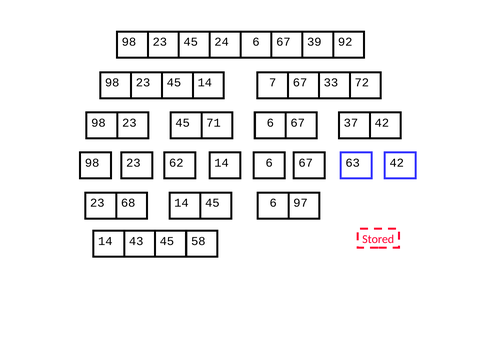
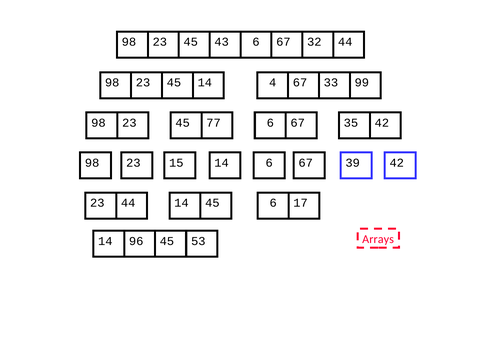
24: 24 -> 43 (222, 42)
39: 39 -> 32 (314, 42)
98 92: 92 -> 44 (345, 42)
7: 7 -> 4 (273, 83)
72: 72 -> 99 (362, 83)
71: 71 -> 77 (214, 123)
37: 37 -> 35 (351, 123)
62: 62 -> 15 (176, 163)
63: 63 -> 39 (353, 163)
23 68: 68 -> 44 (128, 203)
97: 97 -> 17 (301, 203)
Stored: Stored -> Arrays (378, 239)
43: 43 -> 96 (136, 241)
58: 58 -> 53 (198, 241)
